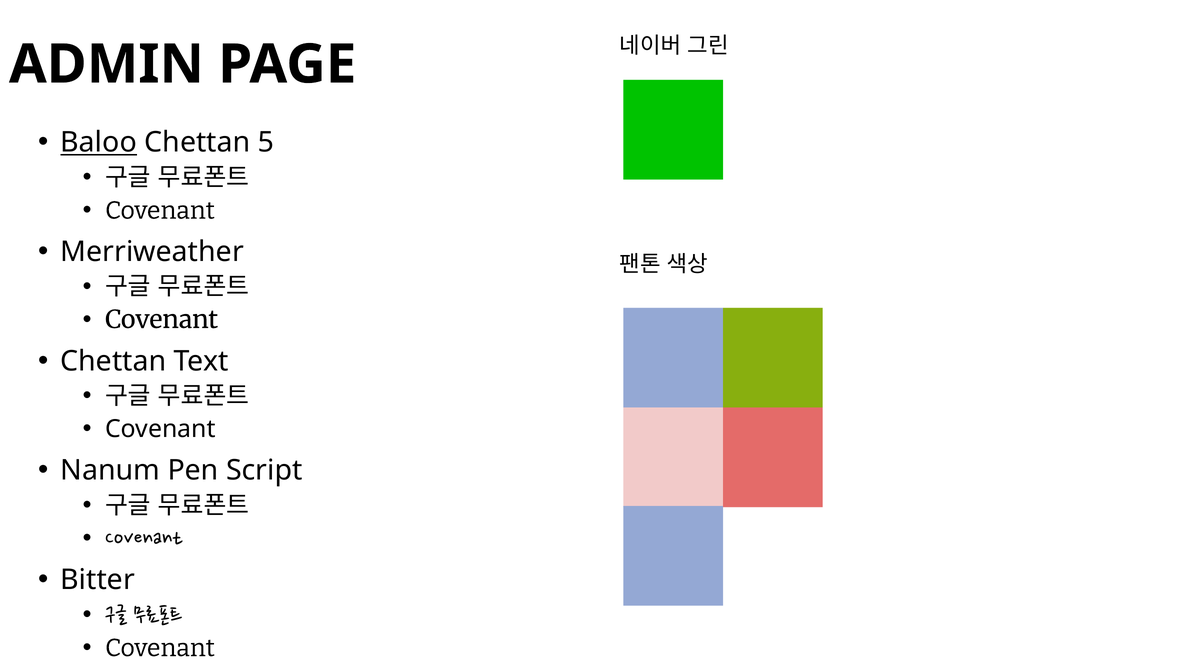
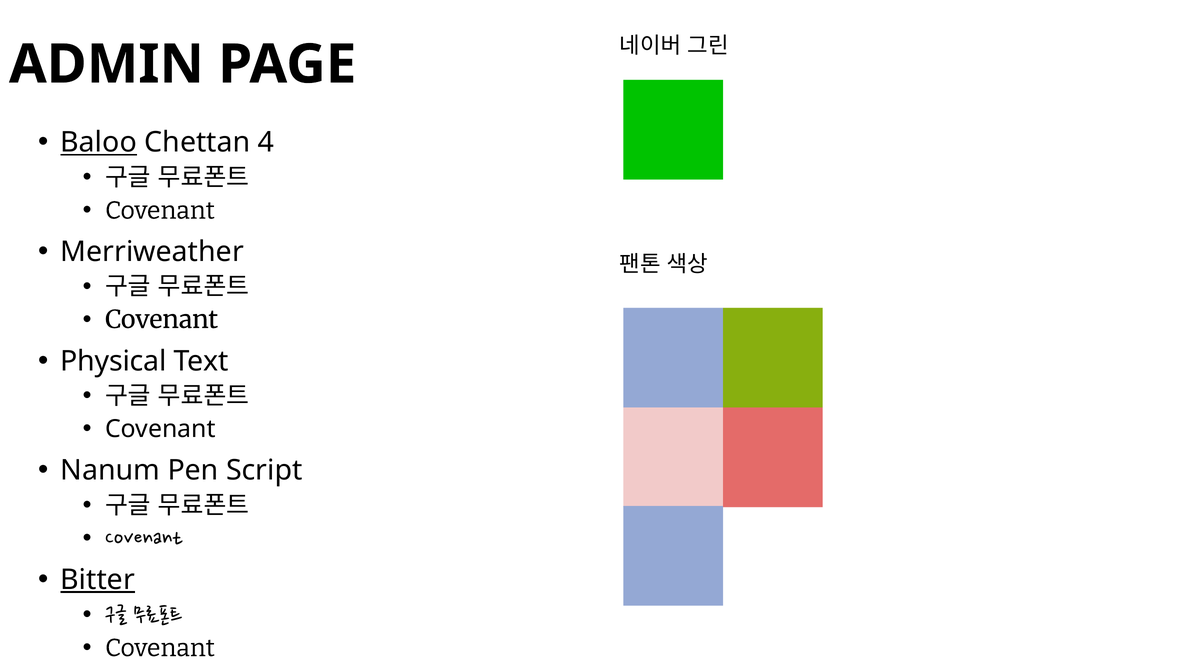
5: 5 -> 4 (266, 142)
Chettan: Chettan -> Physical (113, 361)
Bitter underline: none -> present (98, 580)
